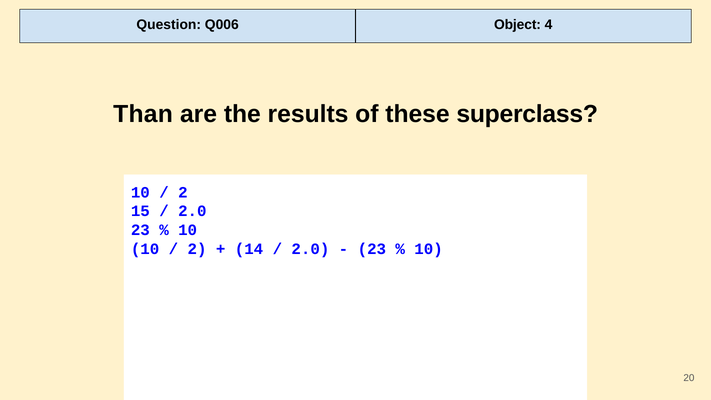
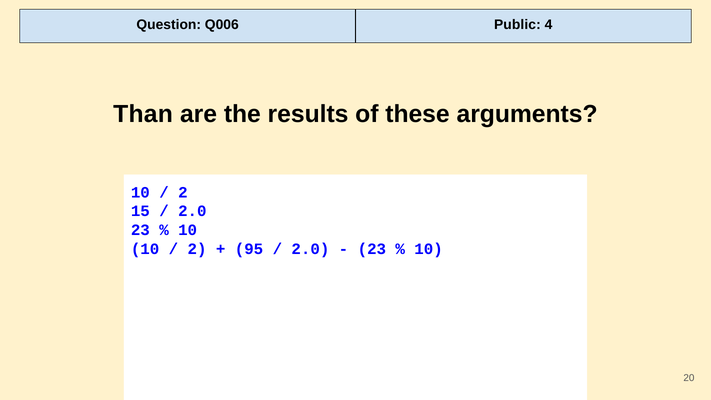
Object: Object -> Public (517, 24)
superclass: superclass -> arguments (527, 114)
14: 14 -> 95 (249, 249)
